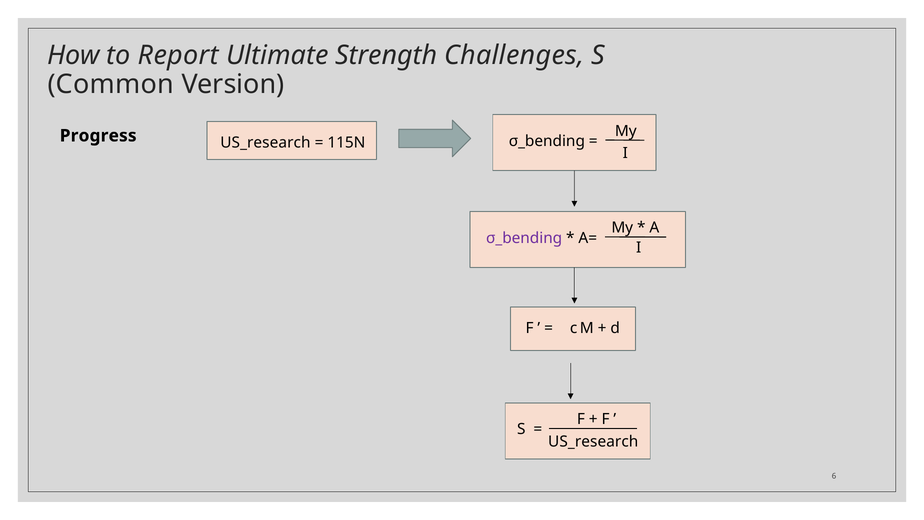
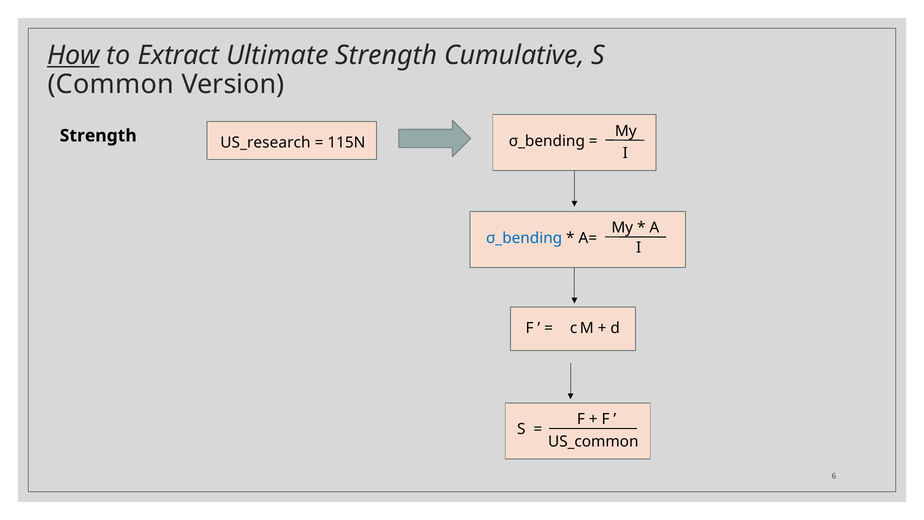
How underline: none -> present (73, 55)
Report: Report -> Extract (178, 55)
Challenges: Challenges -> Cumulative (514, 55)
Progress: Progress -> Strength (98, 136)
σ_bending colour: purple -> blue (524, 238)
US_research: US_research -> US_common (593, 441)
